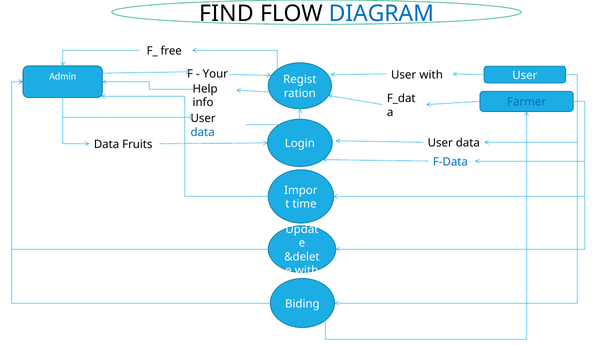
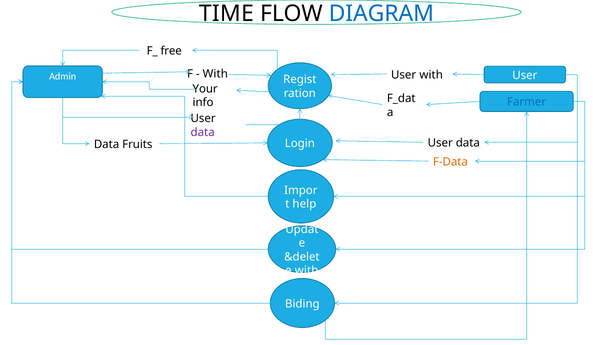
FIND: FIND -> TIME (226, 14)
Your: Your -> With (215, 74)
Help: Help -> Your (205, 89)
data colour: blue -> purple (203, 132)
F-Data colour: blue -> orange (450, 162)
time: time -> help (304, 204)
